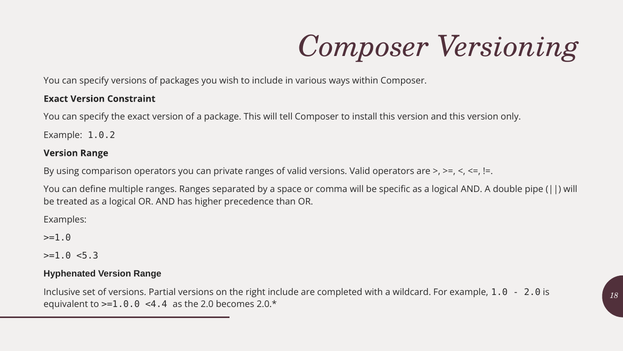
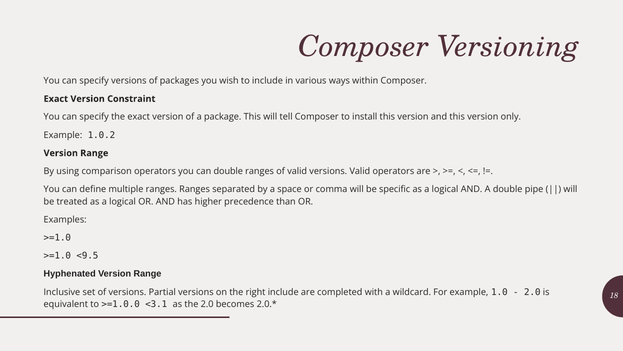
can private: private -> double (228, 171)
<5.3: <5.3 -> <9.5 (87, 255)
<4.4: <4.4 -> <3.1 (156, 304)
